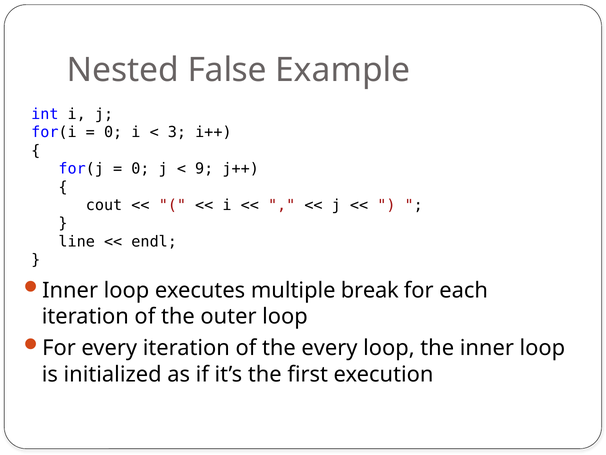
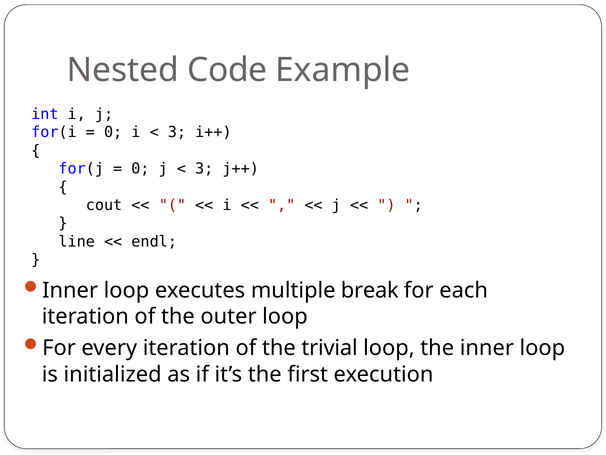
False: False -> Code (227, 70)
9: 9 -> 3 (204, 169)
the every: every -> trivial (330, 348)
